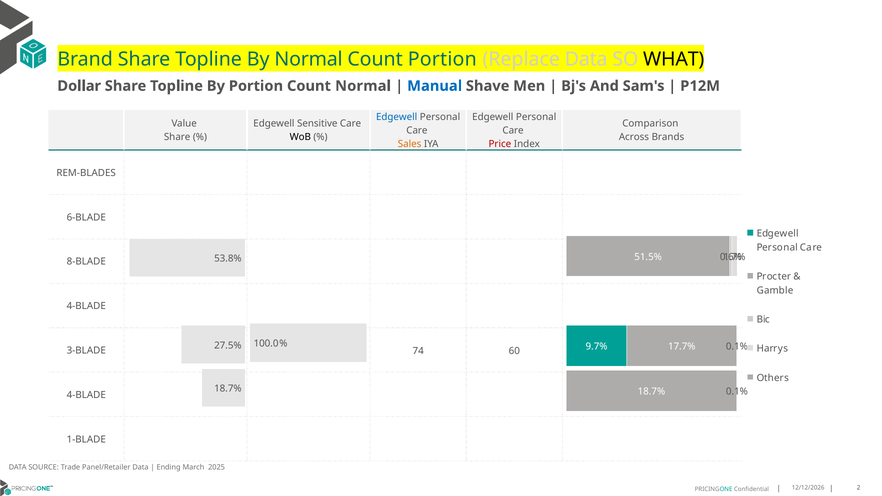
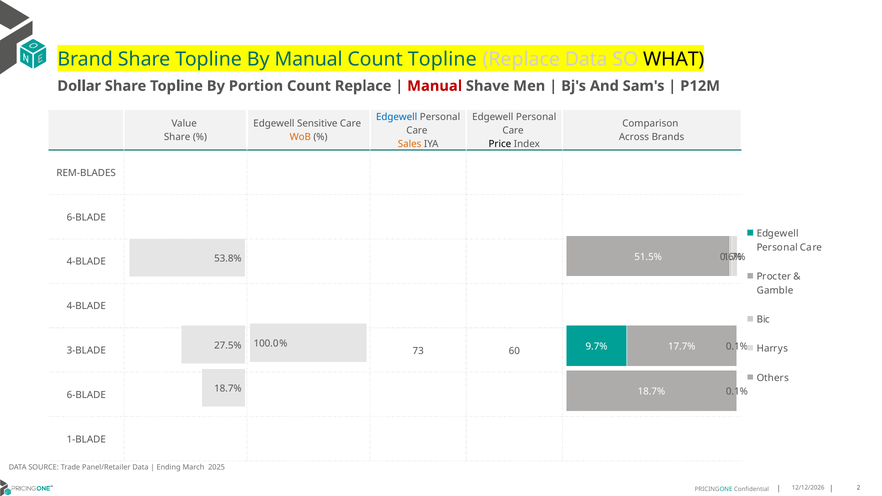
By Normal: Normal -> Manual (309, 59)
Count Portion: Portion -> Topline (442, 59)
Count Normal: Normal -> Replace (363, 86)
Manual colour: blue -> red (435, 86)
WoB colour: black -> orange (300, 137)
Price colour: red -> black (500, 144)
8-BLADE: 8-BLADE -> 4-BLADE (86, 262)
74: 74 -> 73 (418, 351)
4-BLADE: 4-BLADE -> 6-BLADE (86, 395)
